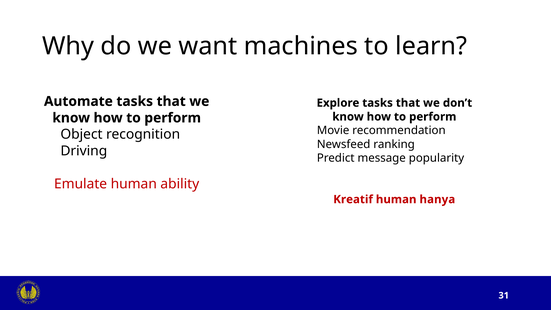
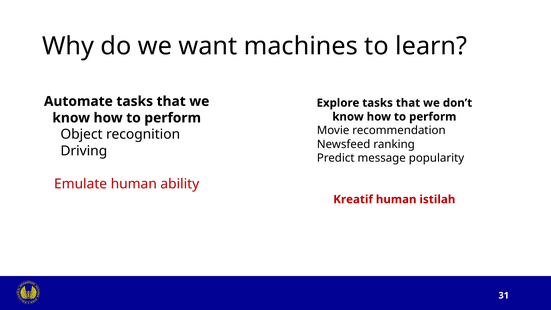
hanya: hanya -> istilah (437, 199)
